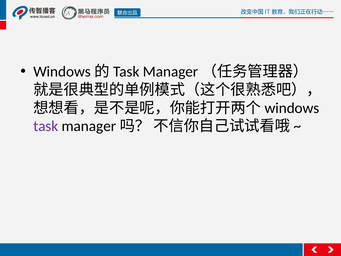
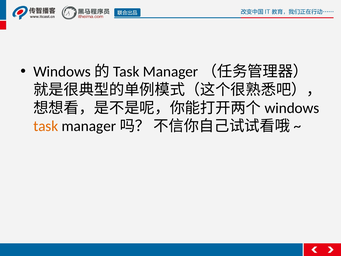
task colour: purple -> orange (46, 126)
